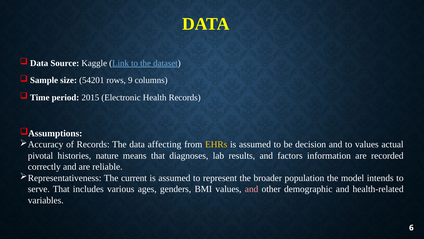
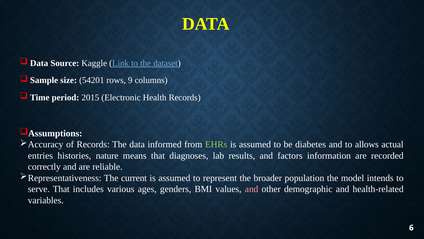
affecting: affecting -> informed (165, 144)
EHRs colour: yellow -> light green (216, 144)
decision: decision -> diabetes (311, 144)
to values: values -> allows (367, 144)
pivotal: pivotal -> entries (40, 155)
